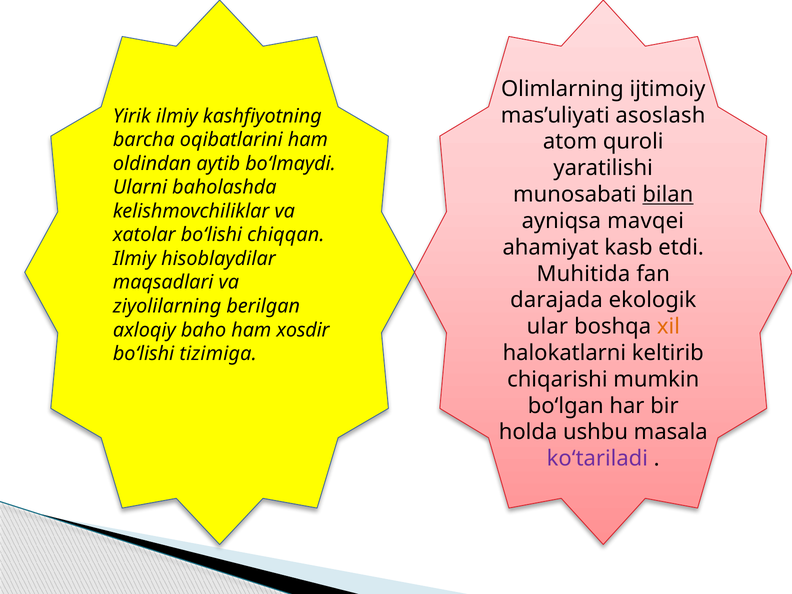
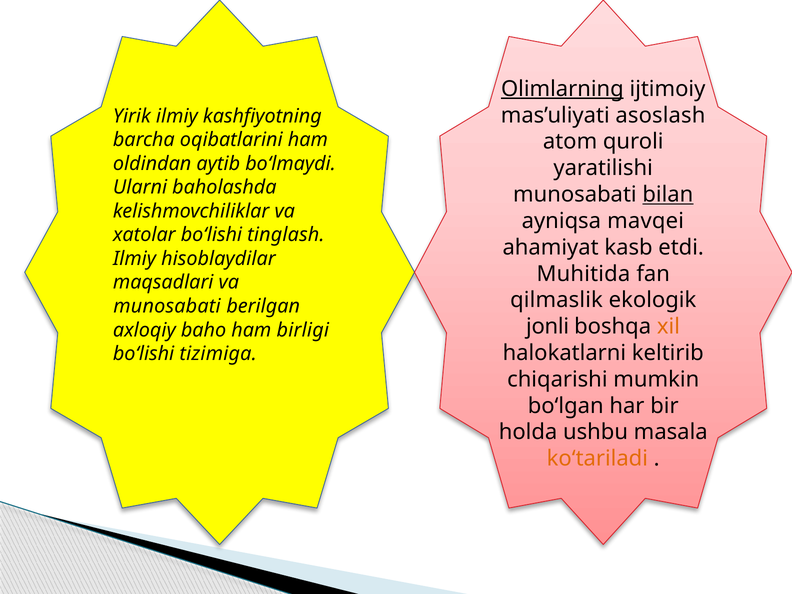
Olimlarning underline: none -> present (562, 89)
chiqqan: chiqqan -> tinglash (286, 235)
darajada: darajada -> qilmaslik (557, 300)
ziyolilarning: ziyolilarning -> munosabati (167, 306)
ular: ular -> jonli (548, 327)
xosdir: xosdir -> birligi (303, 330)
ko‘tariladi colour: purple -> orange (597, 459)
